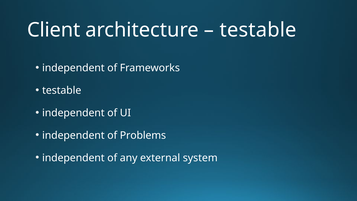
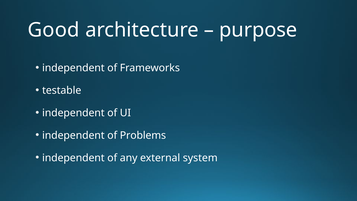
Client: Client -> Good (54, 30)
testable: testable -> purpose (258, 30)
